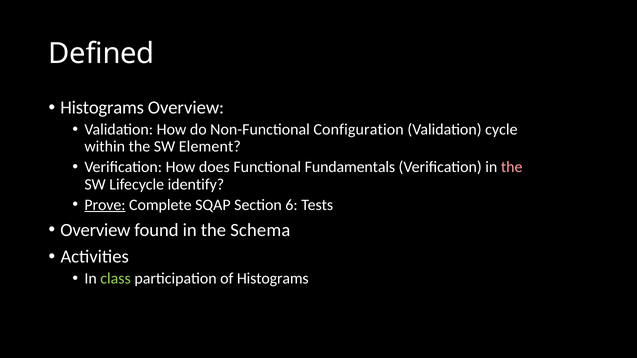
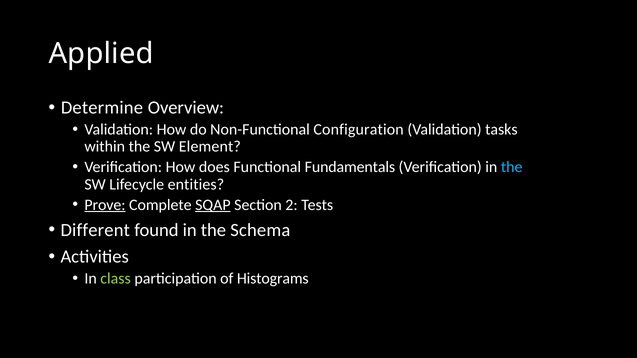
Defined: Defined -> Applied (101, 54)
Histograms: Histograms -> Determine (102, 108)
cycle: cycle -> tasks (501, 130)
the colour: pink -> light blue (512, 167)
identify: identify -> entities (196, 185)
SQAP underline: none -> present (213, 205)
6: 6 -> 2 (292, 205)
Overview: Overview -> Different (95, 230)
